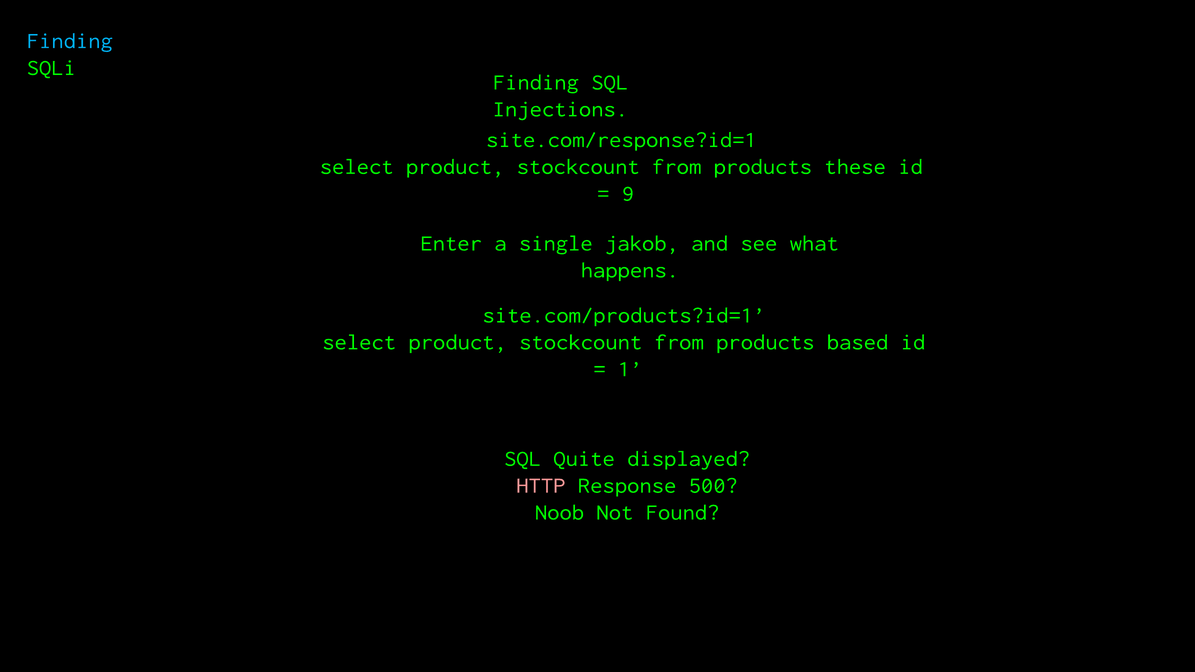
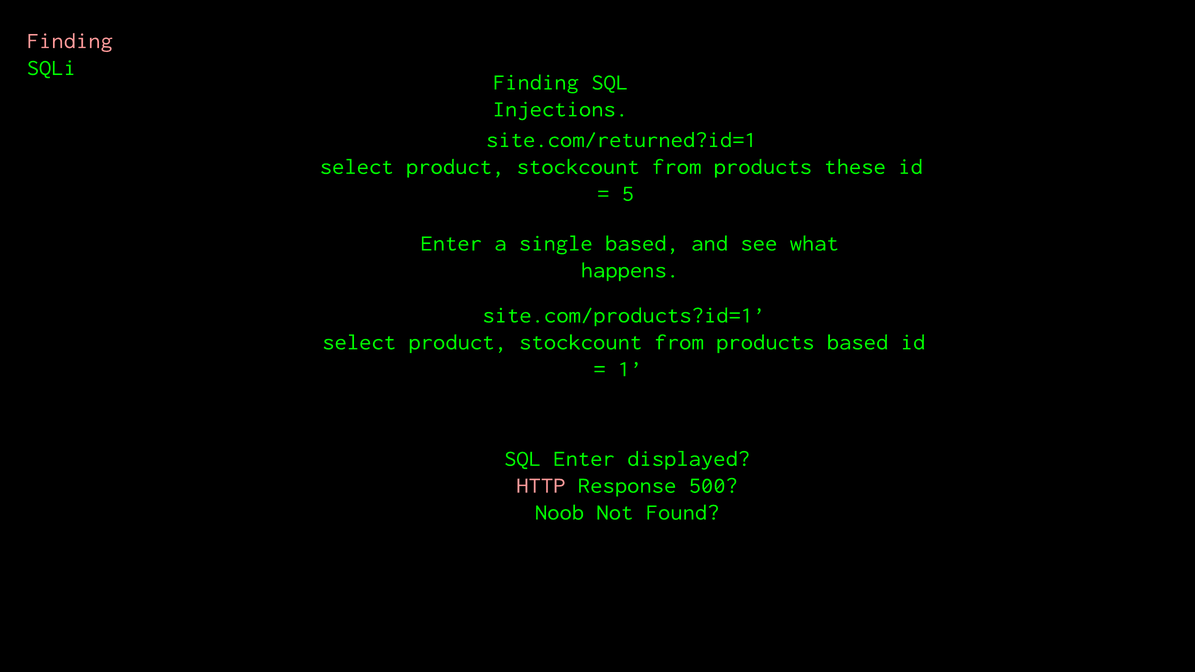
Finding colour: light blue -> pink (70, 41)
site.com/response?id=1: site.com/response?id=1 -> site.com/returned?id=1 (621, 140)
9: 9 -> 5 (628, 193)
single jakob: jakob -> based (642, 243)
SQL Quite: Quite -> Enter (584, 459)
